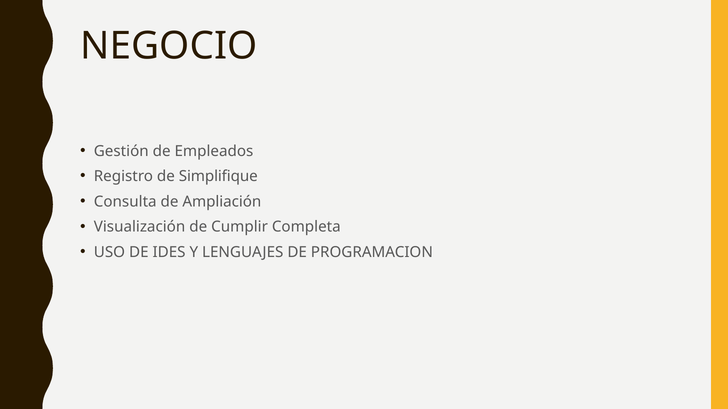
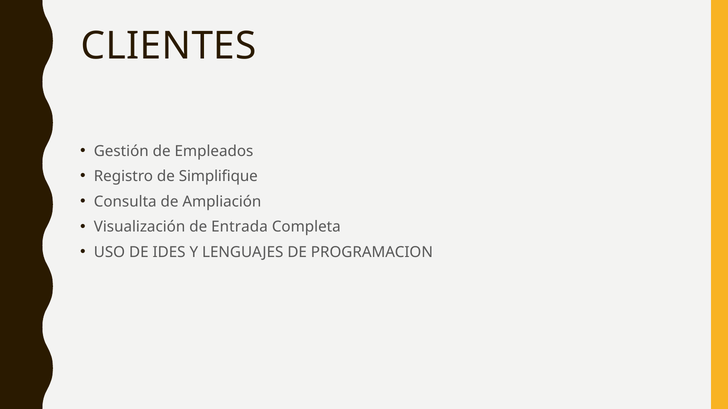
NEGOCIO: NEGOCIO -> CLIENTES (169, 46)
Cumplir: Cumplir -> Entrada (239, 227)
